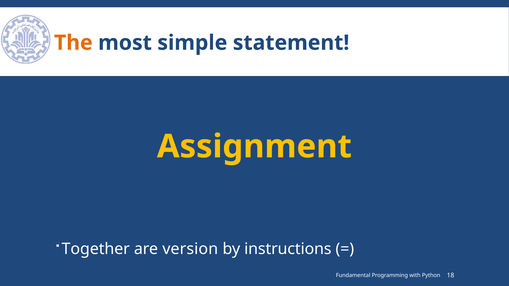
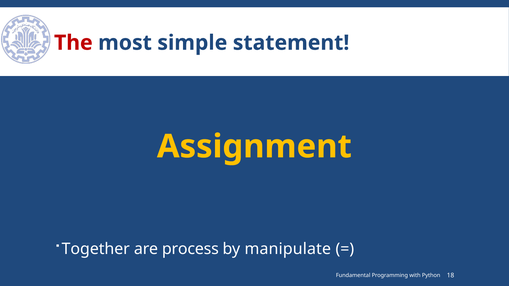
The colour: orange -> red (73, 43)
version: version -> process (190, 249)
instructions: instructions -> manipulate (288, 249)
